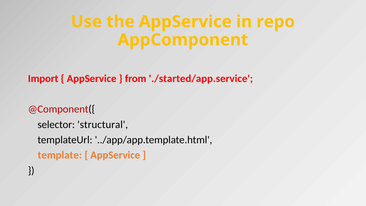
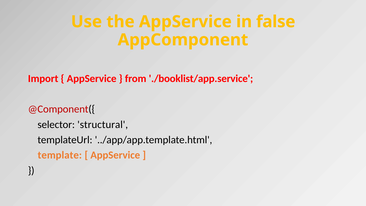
repo: repo -> false (276, 22)
./started/app.service: ./started/app.service -> ./booklist/app.service (201, 78)
